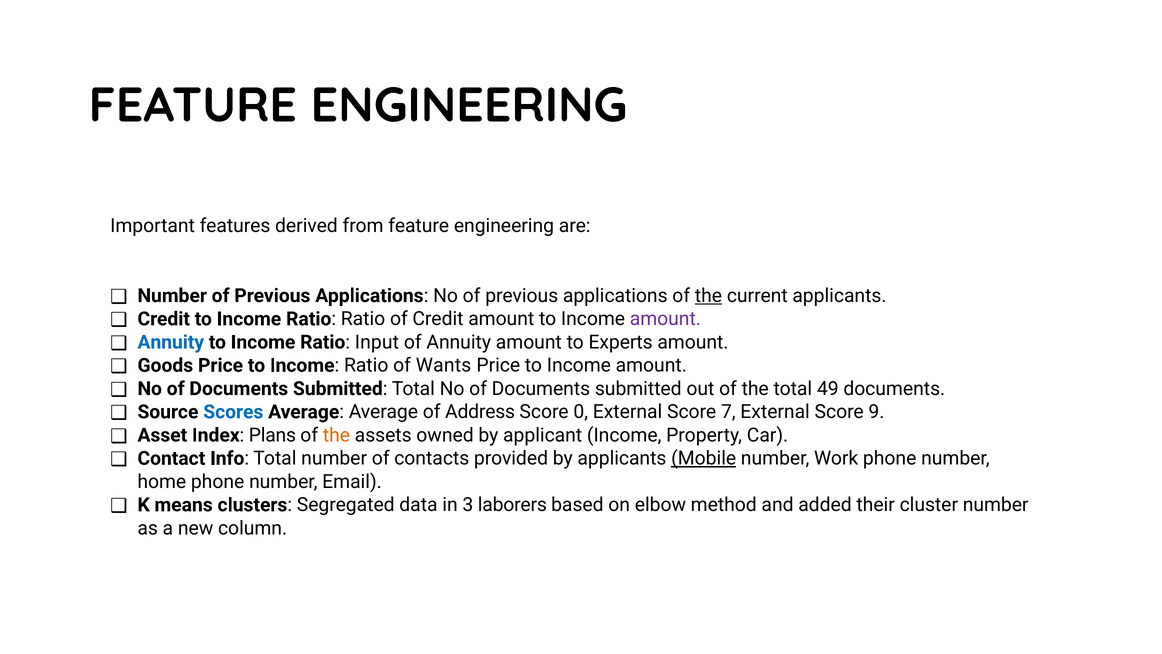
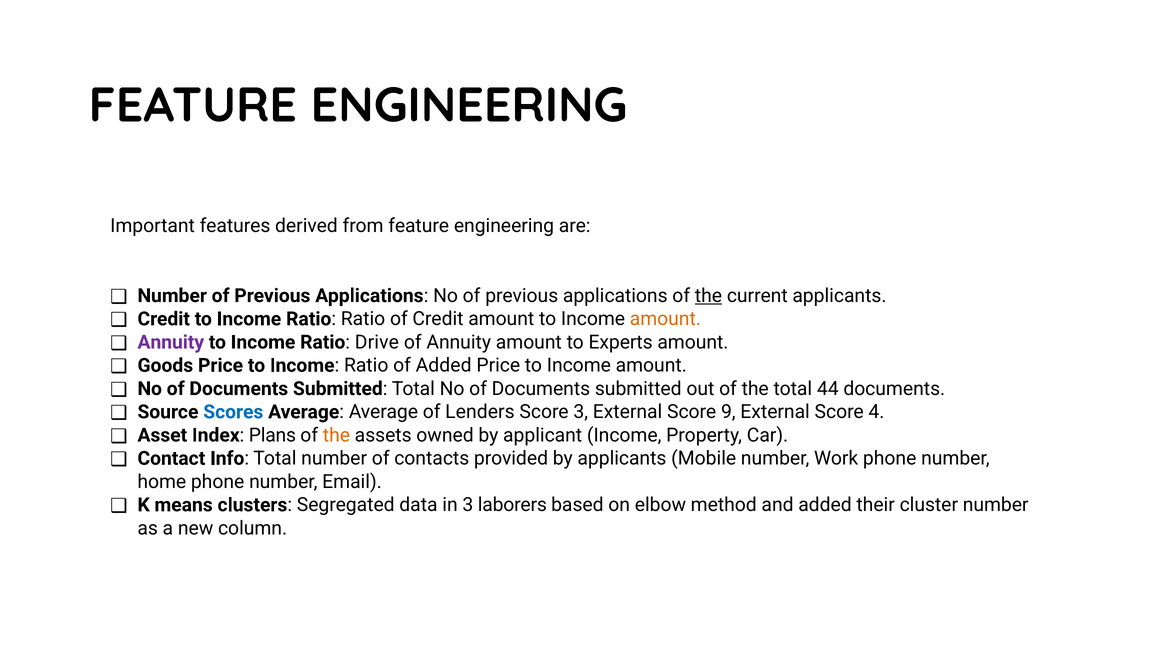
amount colour: purple -> orange (665, 319)
Annuity colour: blue -> purple (171, 342)
Input: Input -> Drive (377, 342)
of Wants: Wants -> Added (444, 365)
49: 49 -> 44 (828, 388)
Address: Address -> Lenders (480, 412)
Score 0: 0 -> 3 (581, 412)
7: 7 -> 9 (728, 412)
9: 9 -> 4 (876, 412)
Mobile underline: present -> none (704, 458)
